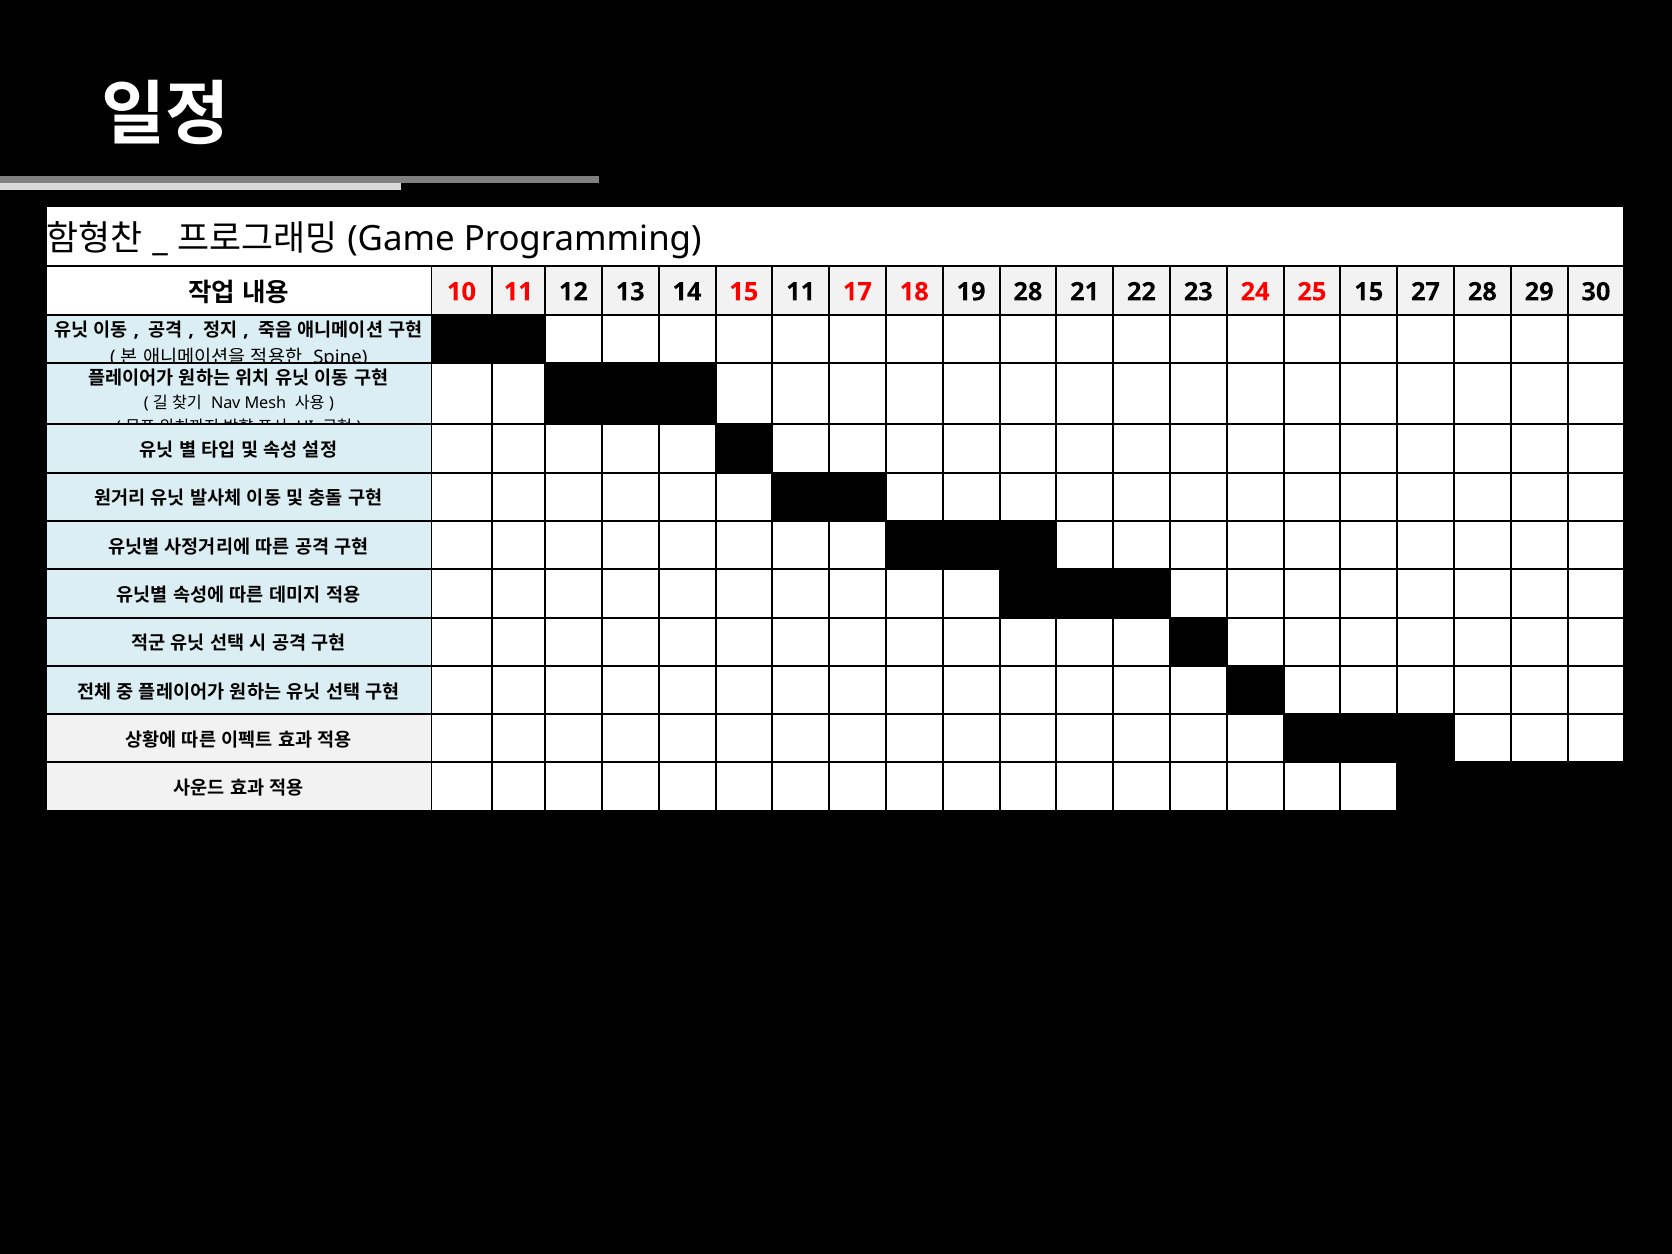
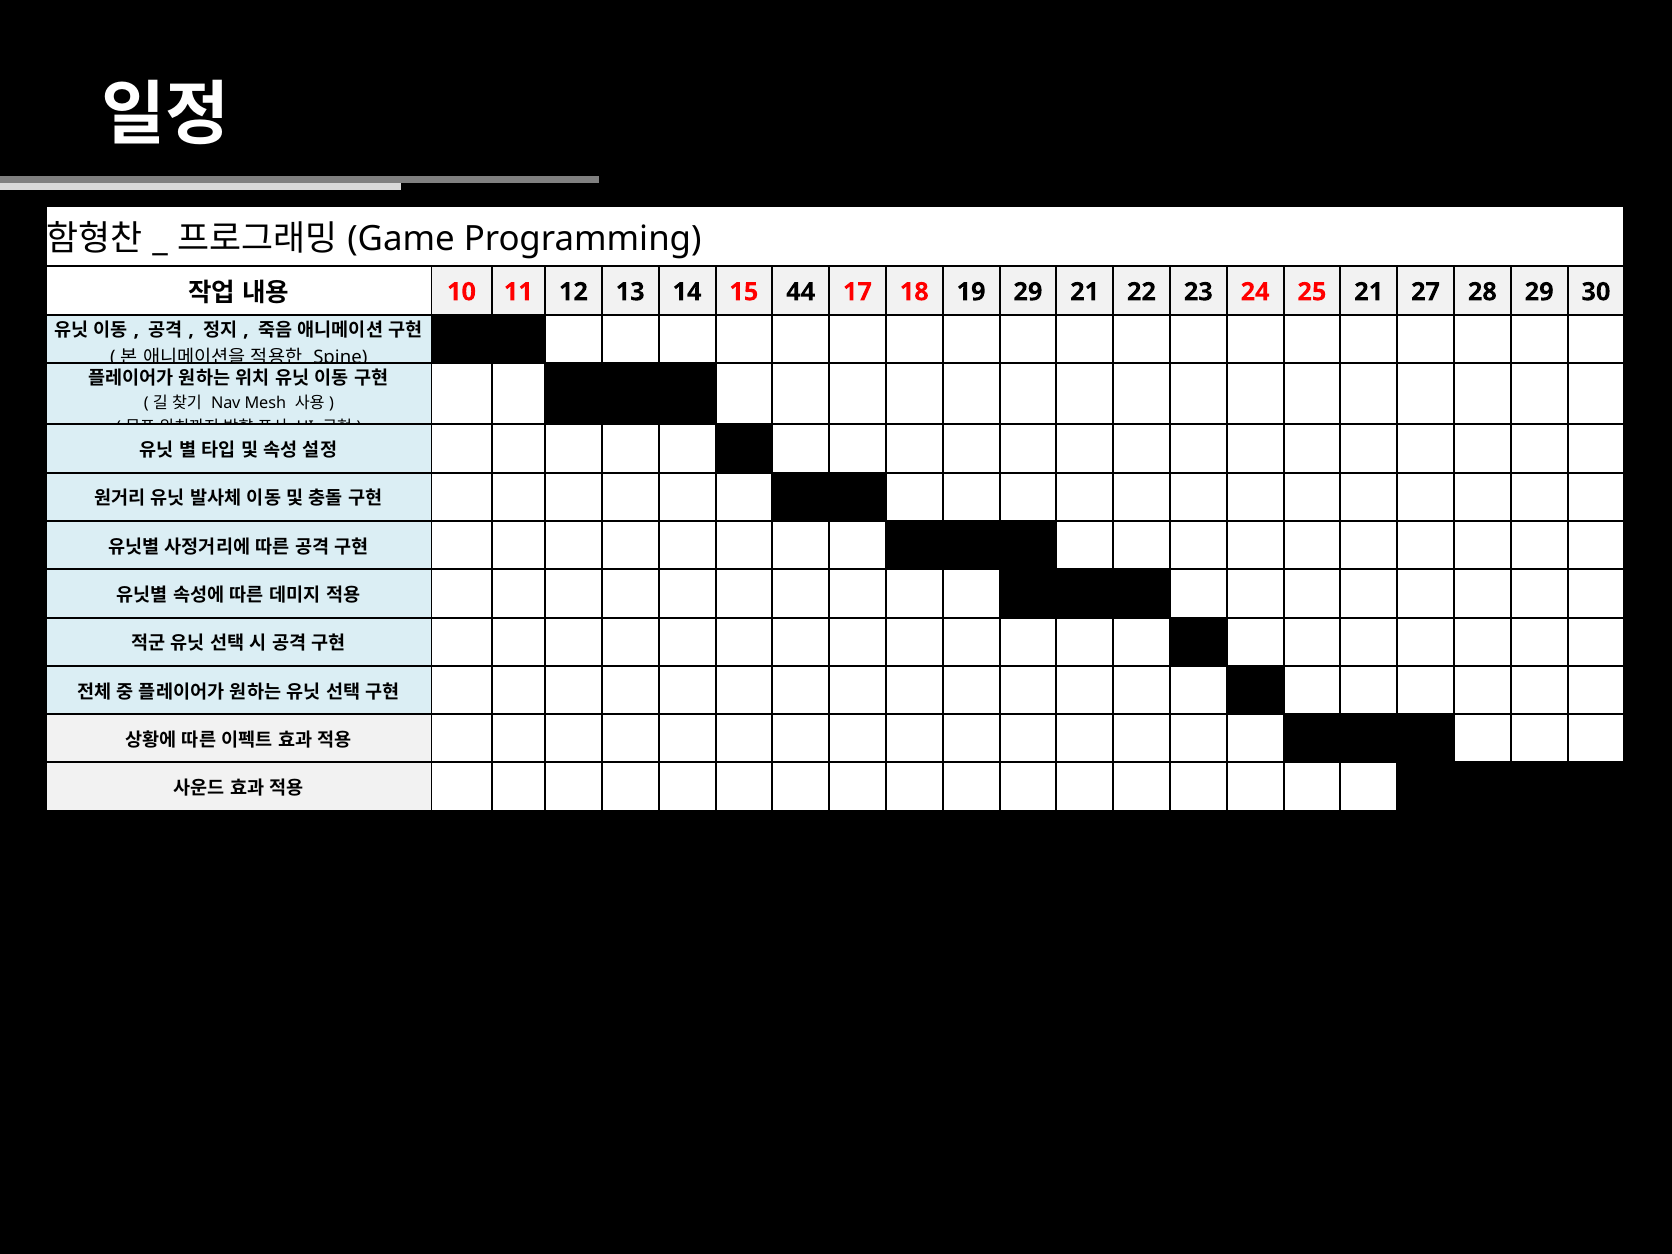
15 11: 11 -> 44 (801, 292)
19 28: 28 -> 29 (1028, 292)
25 15: 15 -> 21 (1369, 292)
